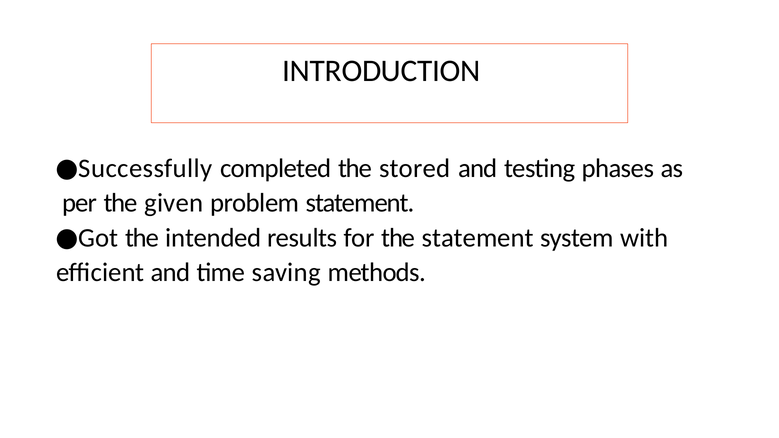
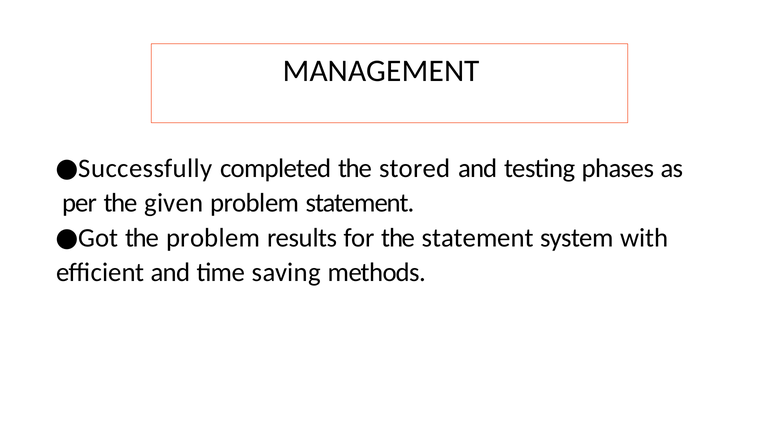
INTRODUCTION: INTRODUCTION -> MANAGEMENT (381, 71)
the intended: intended -> problem (213, 238)
